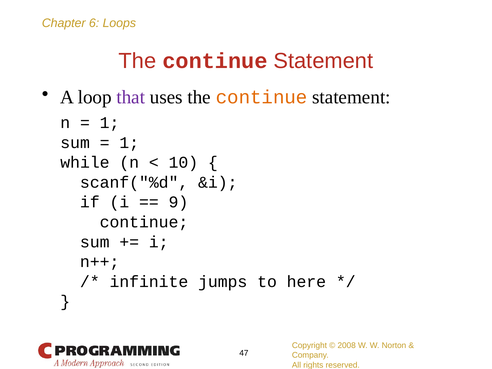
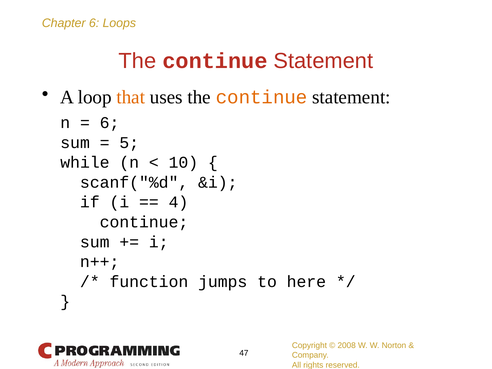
that colour: purple -> orange (131, 97)
1: 1 -> 6 (110, 123)
1: 1 -> 5 (129, 143)
9: 9 -> 4 (178, 202)
infinite: infinite -> function (149, 282)
